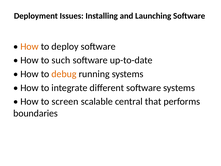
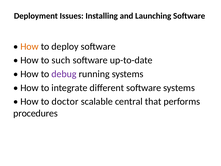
debug colour: orange -> purple (64, 74)
screen: screen -> doctor (65, 101)
boundaries: boundaries -> procedures (36, 113)
